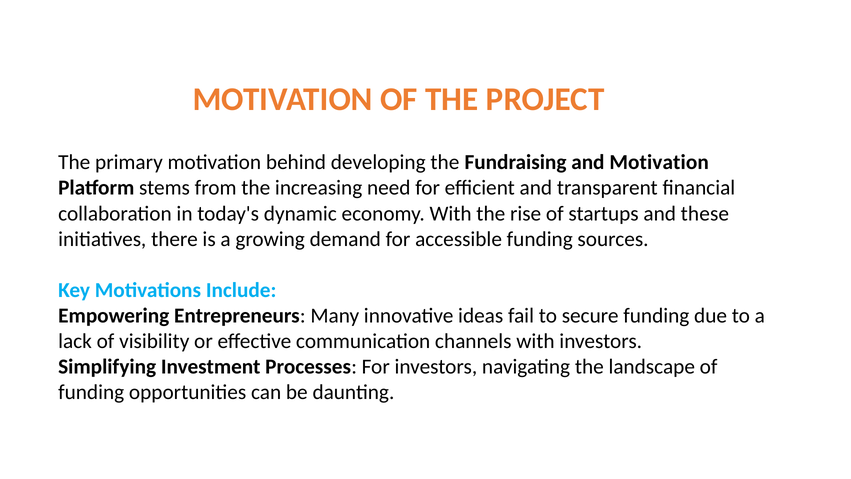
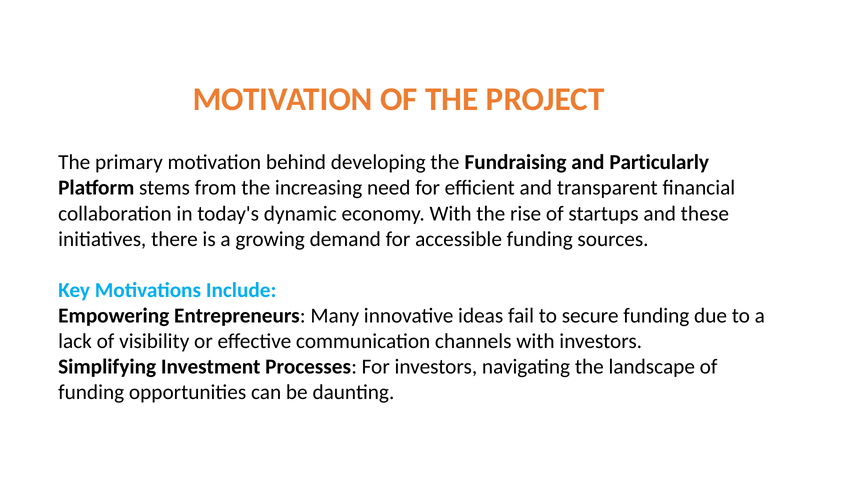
and Motivation: Motivation -> Particularly (659, 162)
